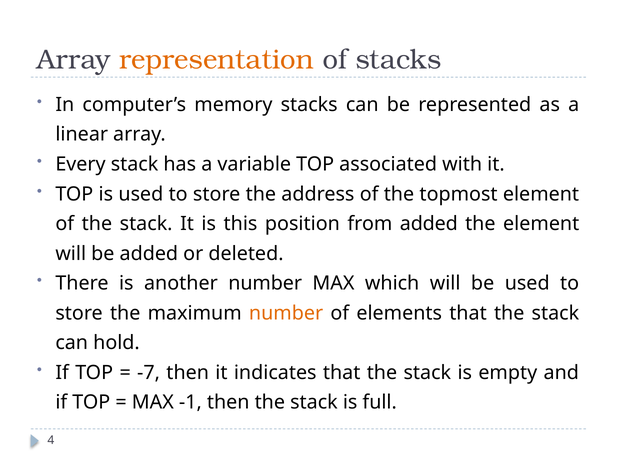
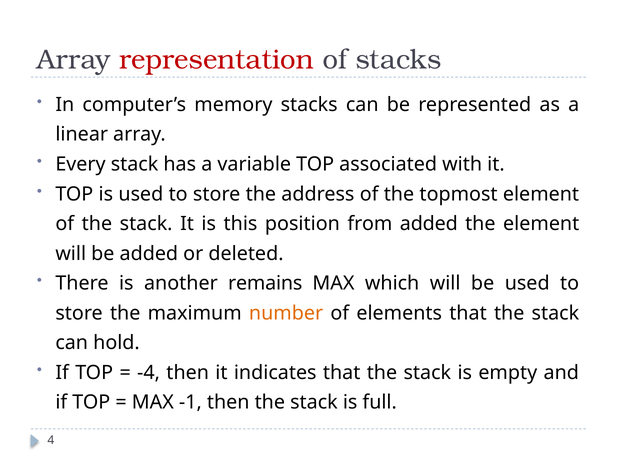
representation colour: orange -> red (216, 60)
another number: number -> remains (265, 283)
-7: -7 -> -4 (149, 372)
